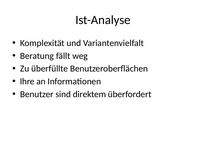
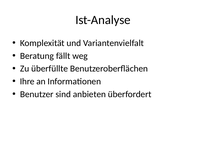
direktem: direktem -> anbieten (89, 95)
